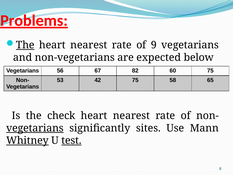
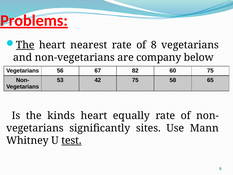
of 9: 9 -> 8 (154, 45)
expected: expected -> company (159, 57)
check: check -> kinds (61, 115)
nearest: nearest -> equally (131, 115)
vegetarians underline: present -> none (35, 128)
Whitney underline: present -> none (27, 140)
